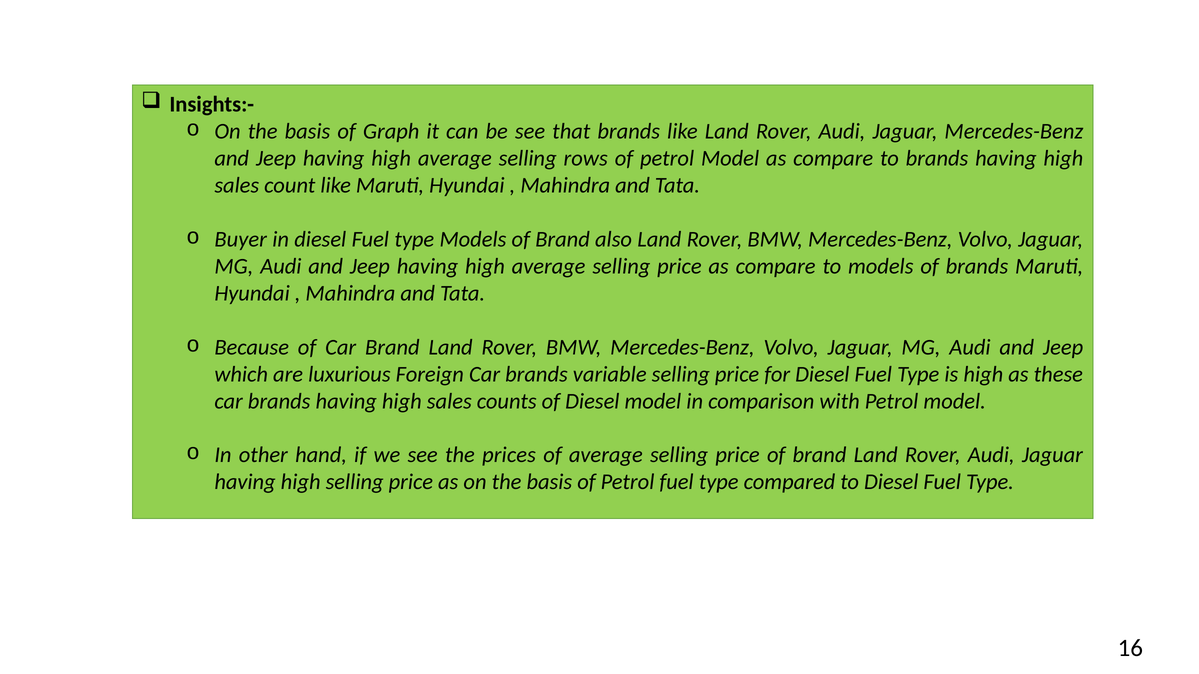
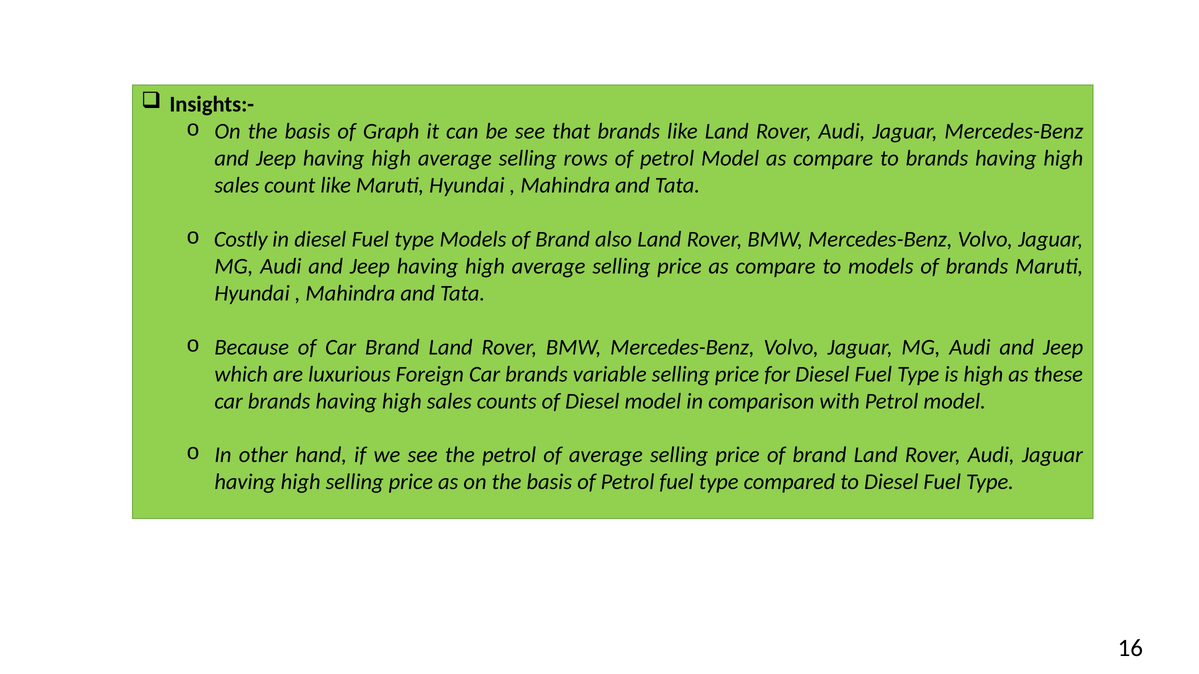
Buyer: Buyer -> Costly (241, 240)
the prices: prices -> petrol (509, 455)
